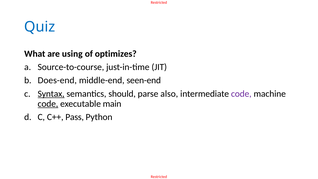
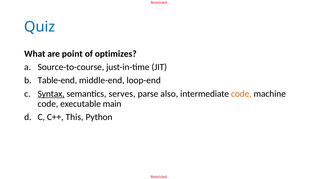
using: using -> point (72, 54)
Does-end: Does-end -> Table-end (57, 80)
seen-end: seen-end -> loop-end (144, 80)
should: should -> serves (122, 94)
code colour: purple -> orange (241, 94)
code underline: present -> none (48, 104)
Pass: Pass -> This (75, 117)
